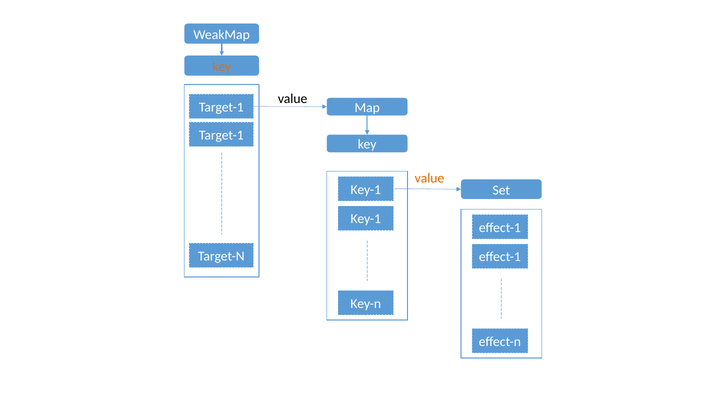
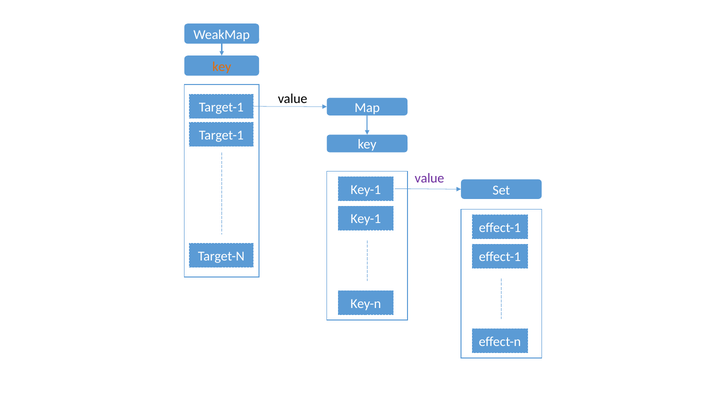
value colour: orange -> purple (429, 179)
